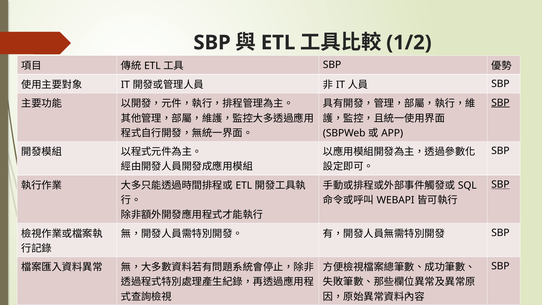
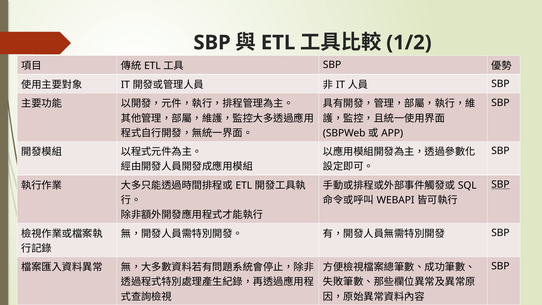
SBP underline: present -> none (500, 103)
